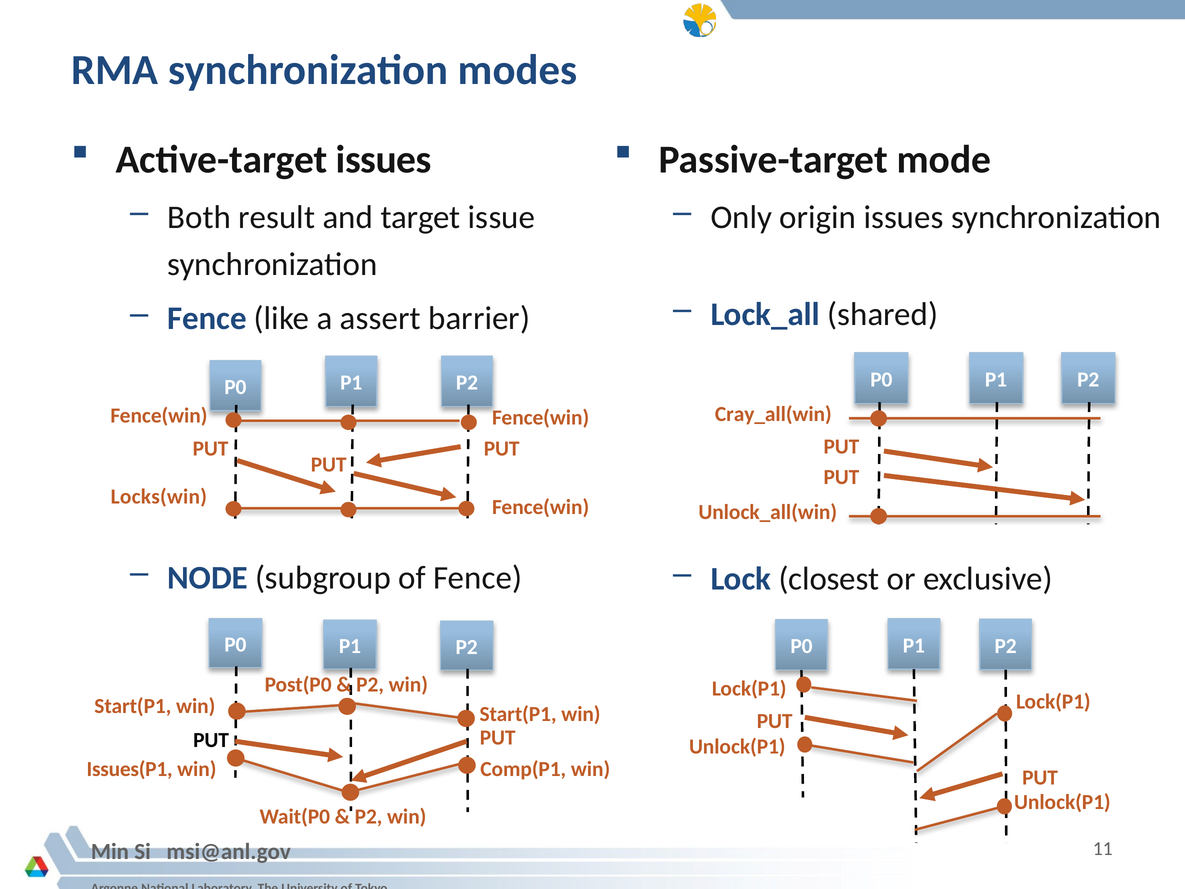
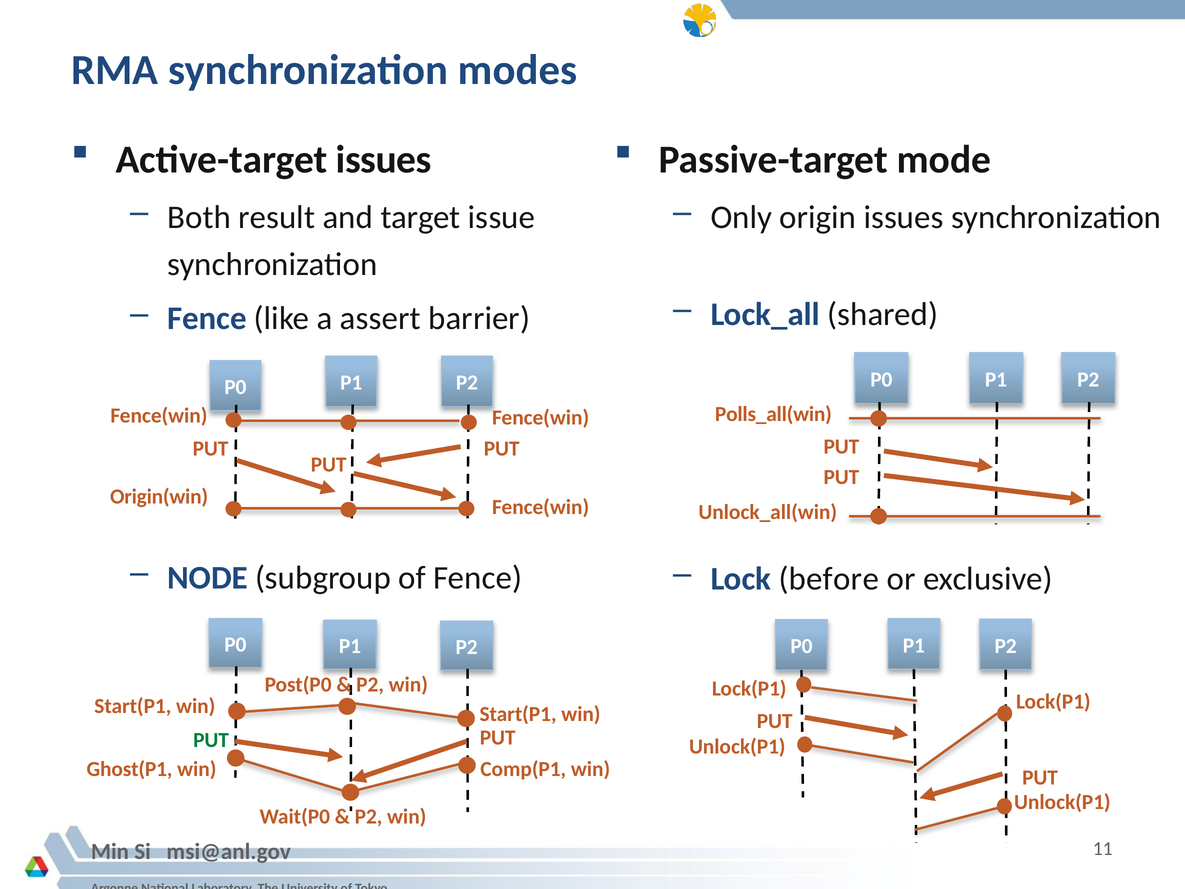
Cray_all(win: Cray_all(win -> Polls_all(win (773, 414)
Locks(win: Locks(win -> Origin(win (159, 497)
closest: closest -> before (829, 579)
PUT colour: black -> green (211, 740)
Issues(P1: Issues(P1 -> Ghost(P1 (130, 769)
